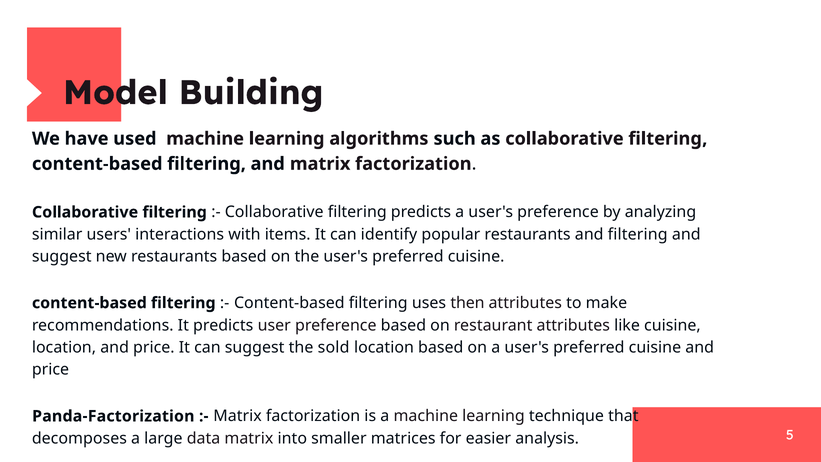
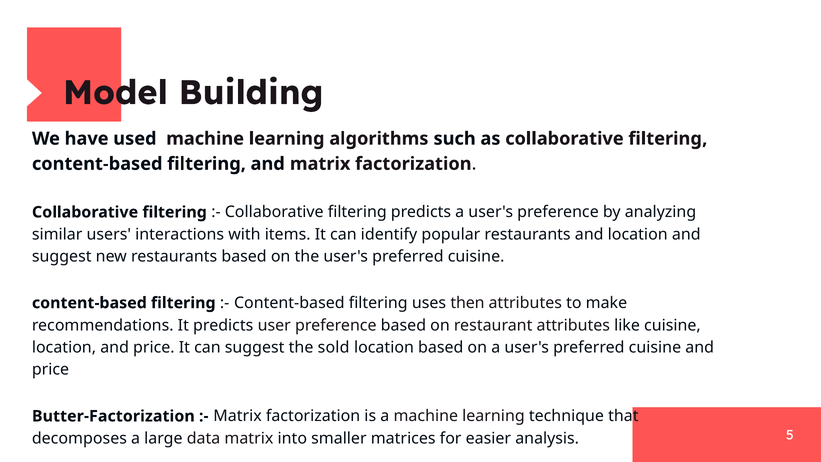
and filtering: filtering -> location (638, 234)
Panda-Factorization: Panda-Factorization -> Butter-Factorization (113, 416)
